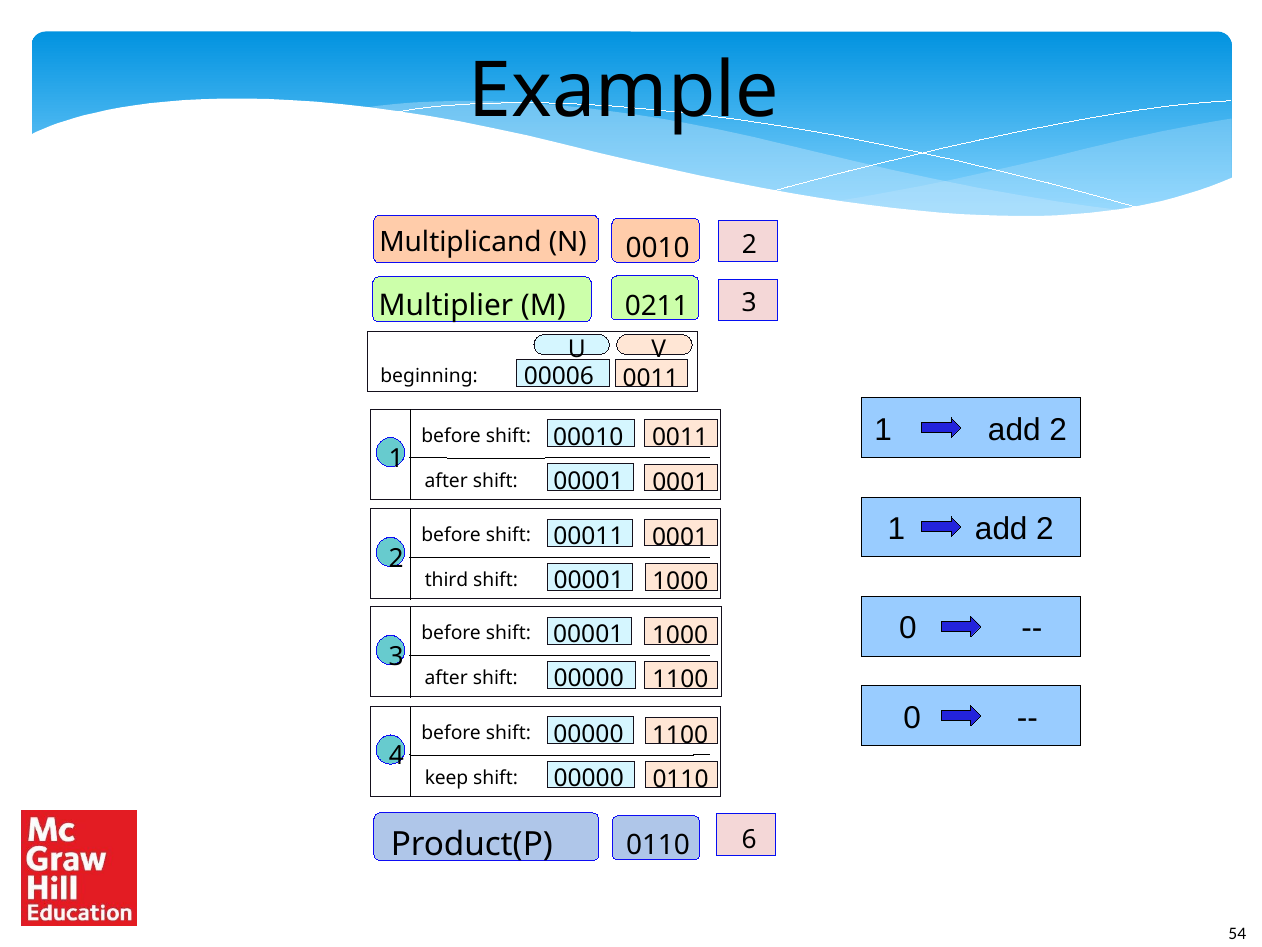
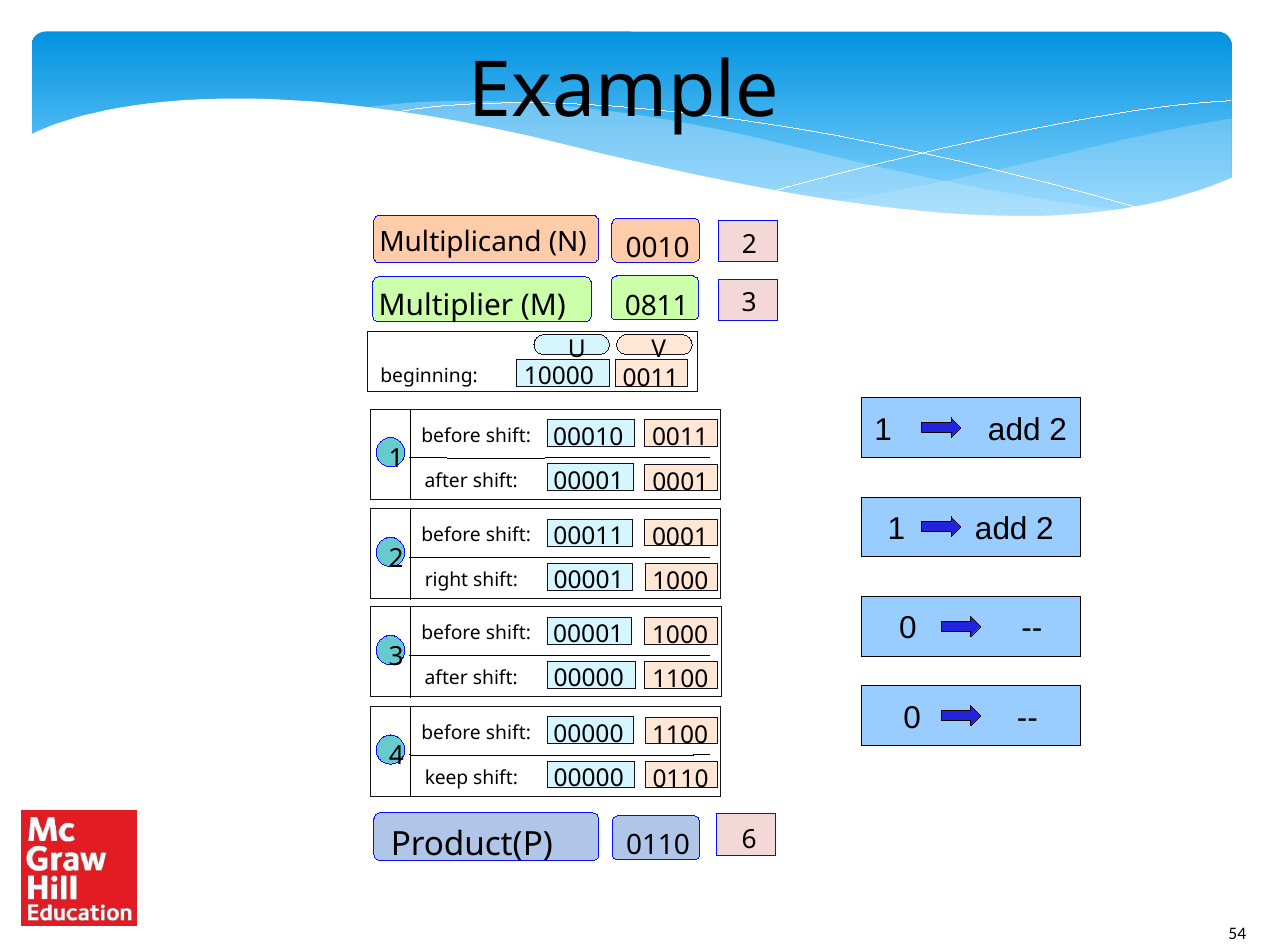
0211: 0211 -> 0811 (657, 306)
00006: 00006 -> 10000 (559, 376)
third: third -> right (447, 580)
